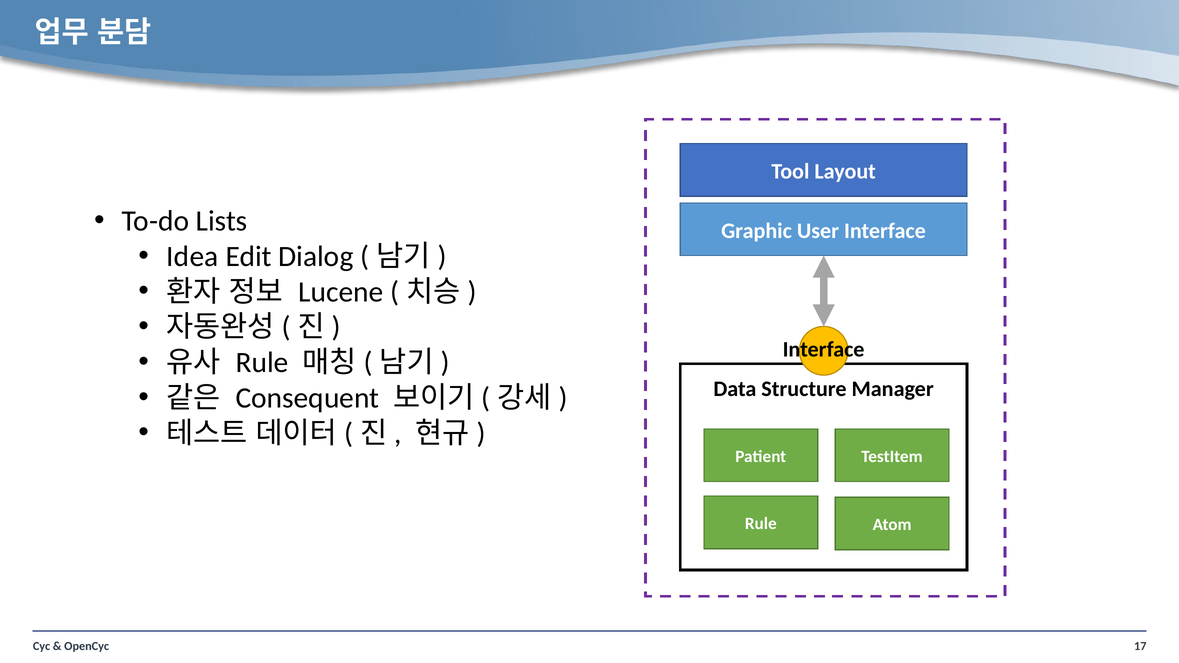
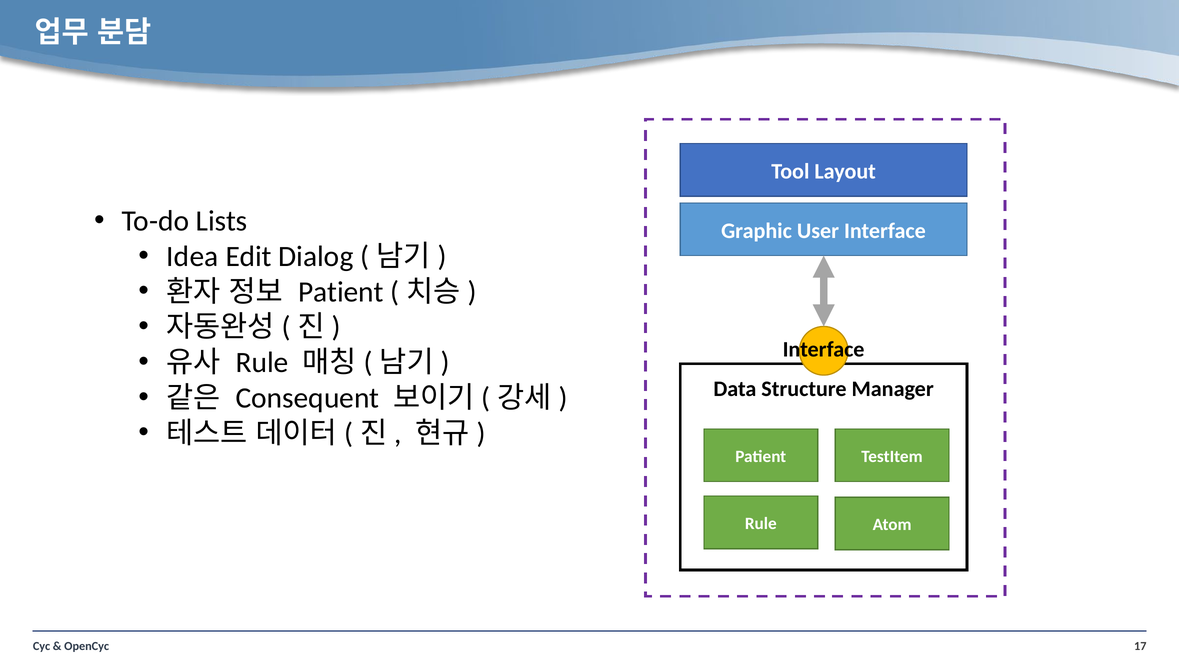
Lucene: Lucene -> Patient (341, 292)
